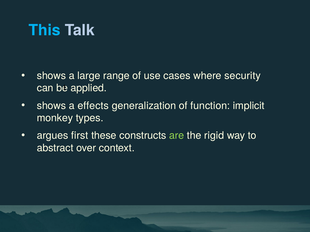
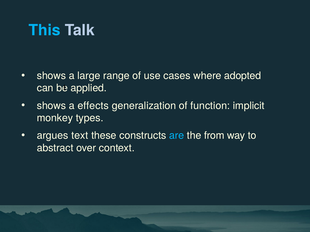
security: security -> adopted (243, 76)
first: first -> text (80, 136)
are colour: light green -> light blue (177, 136)
rigid: rigid -> from (214, 136)
